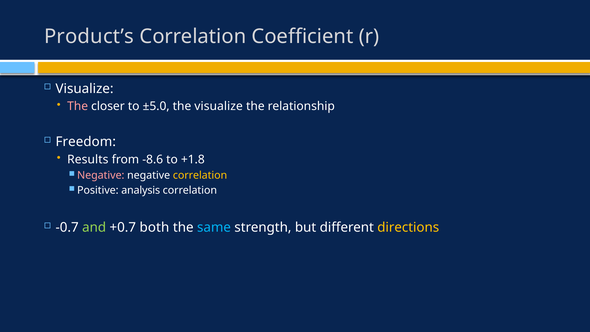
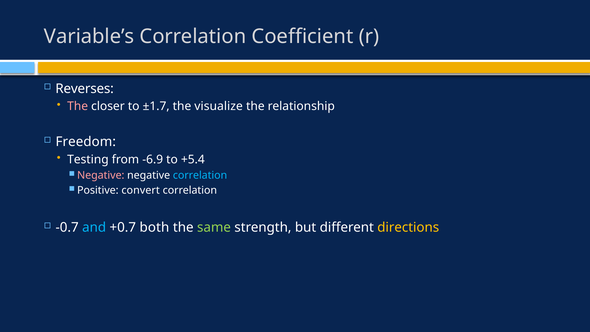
Product’s: Product’s -> Variable’s (89, 36)
Visualize: Visualize -> Reverses (85, 89)
±5.0: ±5.0 -> ±1.7 (156, 106)
Results: Results -> Testing (88, 159)
-8.6: -8.6 -> -6.9 (153, 159)
+1.8: +1.8 -> +5.4 (193, 159)
correlation colour: yellow -> light blue (200, 175)
analysis: analysis -> convert (141, 190)
and colour: light green -> light blue (94, 227)
same colour: light blue -> light green (214, 227)
